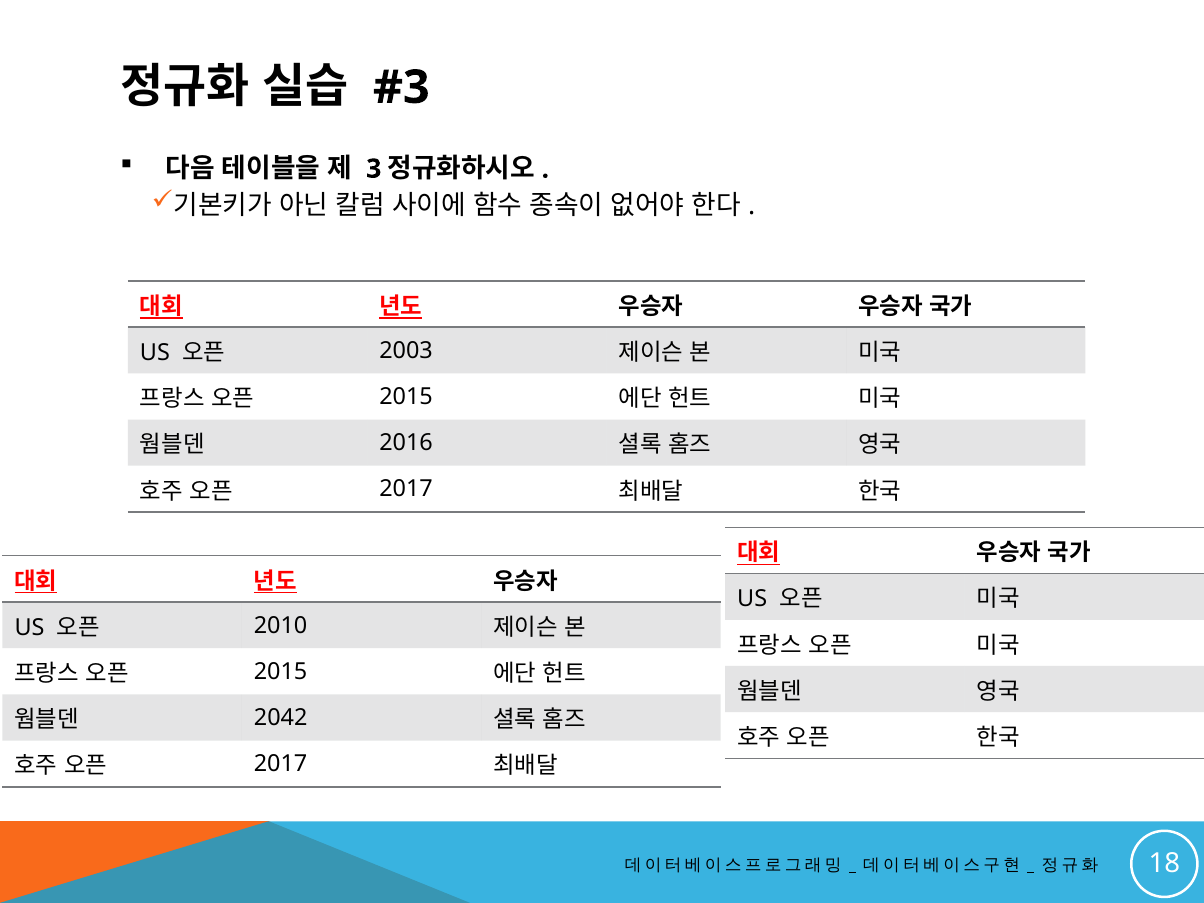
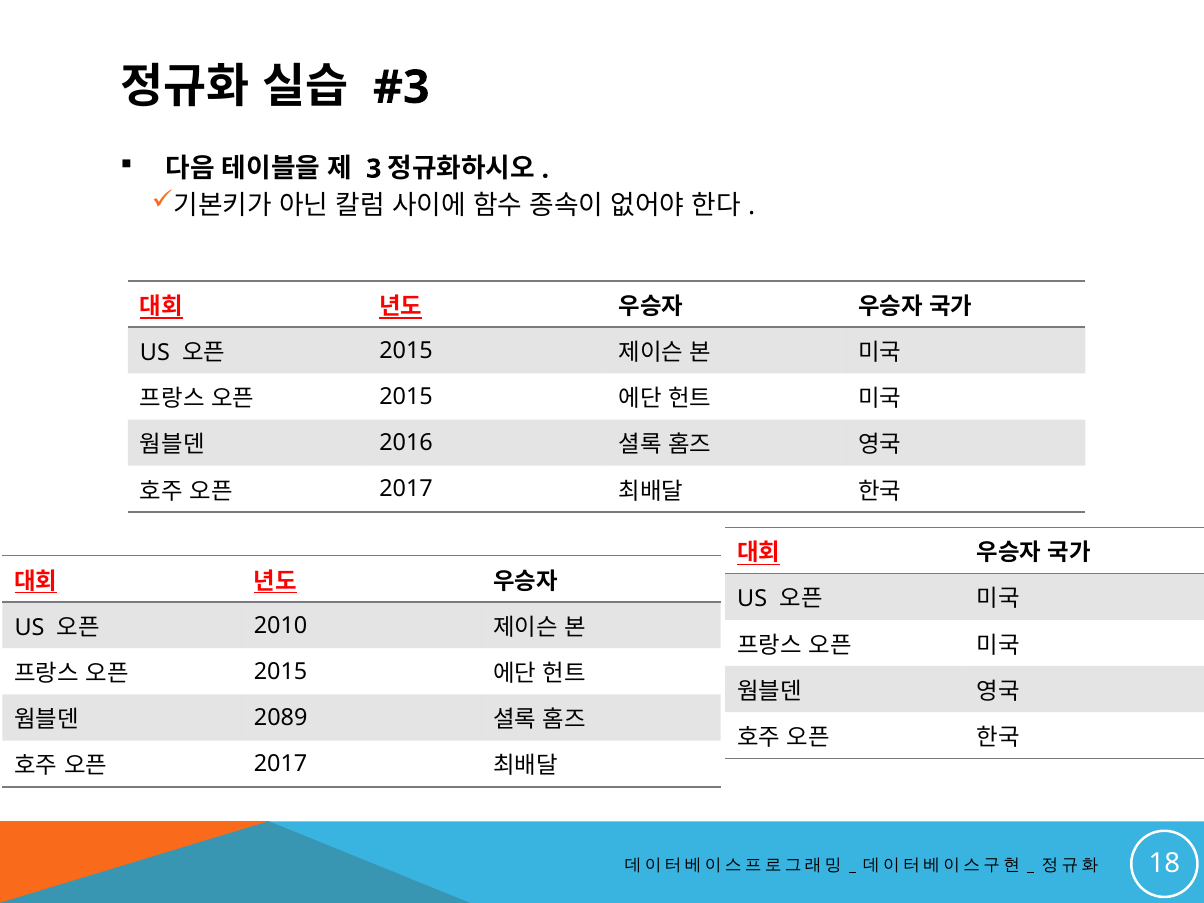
2003: 2003 -> 2015 (406, 350)
2042: 2042 -> 2089 (281, 718)
